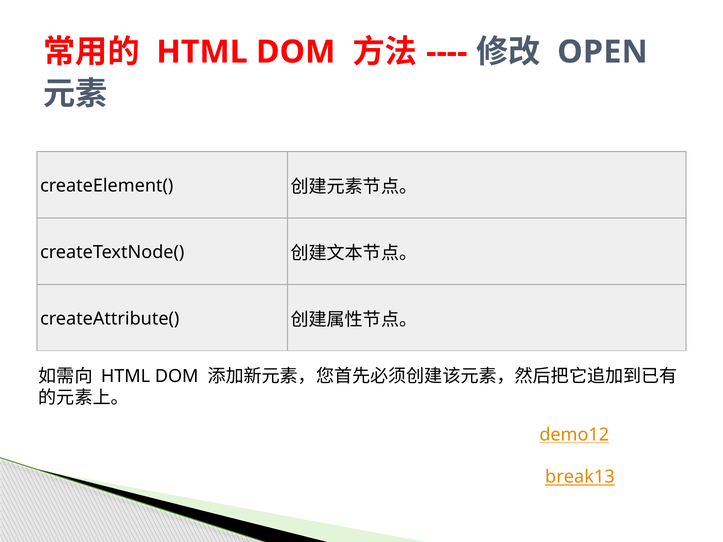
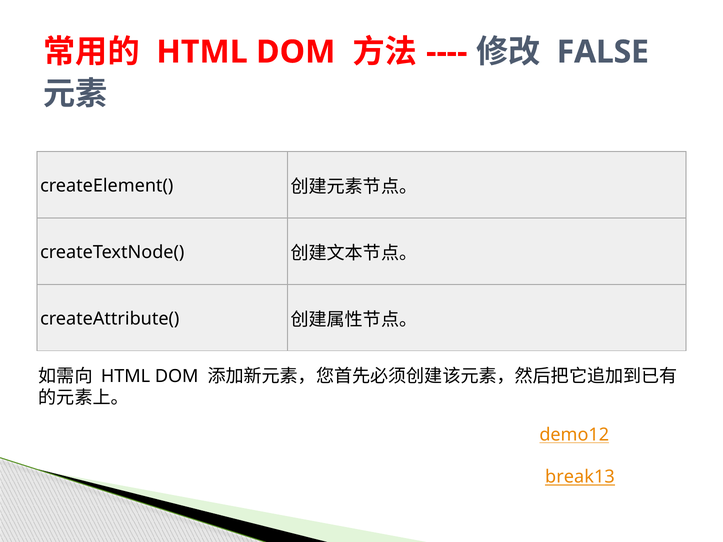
OPEN: OPEN -> FALSE (603, 52)
